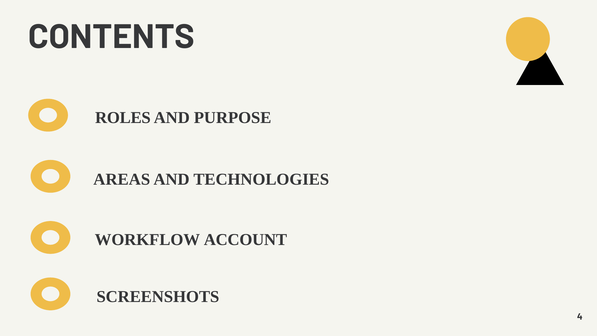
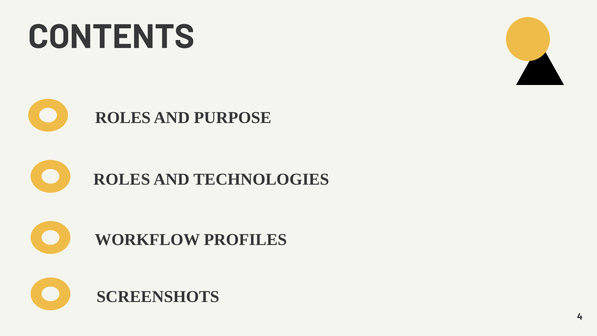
AREAS: AREAS -> ROLES (122, 179)
ACCOUNT: ACCOUNT -> PROFILES (245, 240)
